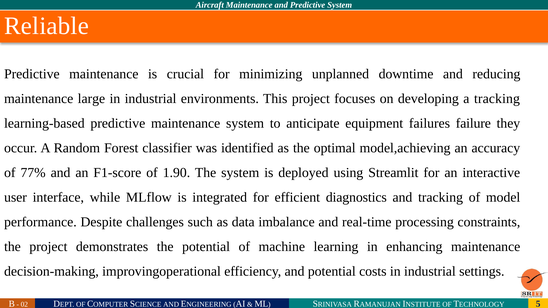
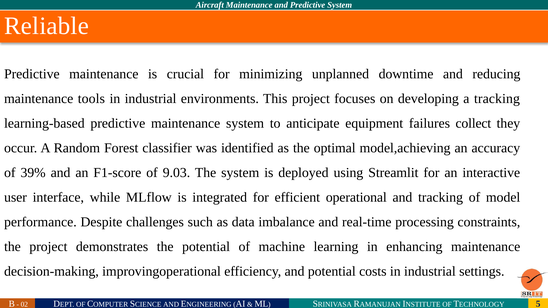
large: large -> tools (91, 99)
failure: failure -> collect (473, 123)
77%: 77% -> 39% (33, 173)
1.90: 1.90 -> 9.03 (176, 173)
diagnostics: diagnostics -> operational (356, 197)
